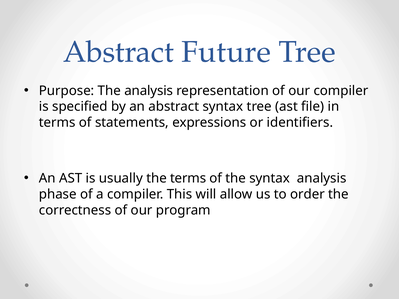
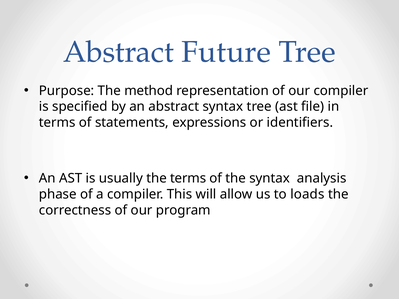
The analysis: analysis -> method (149, 91)
order: order -> loads (307, 194)
